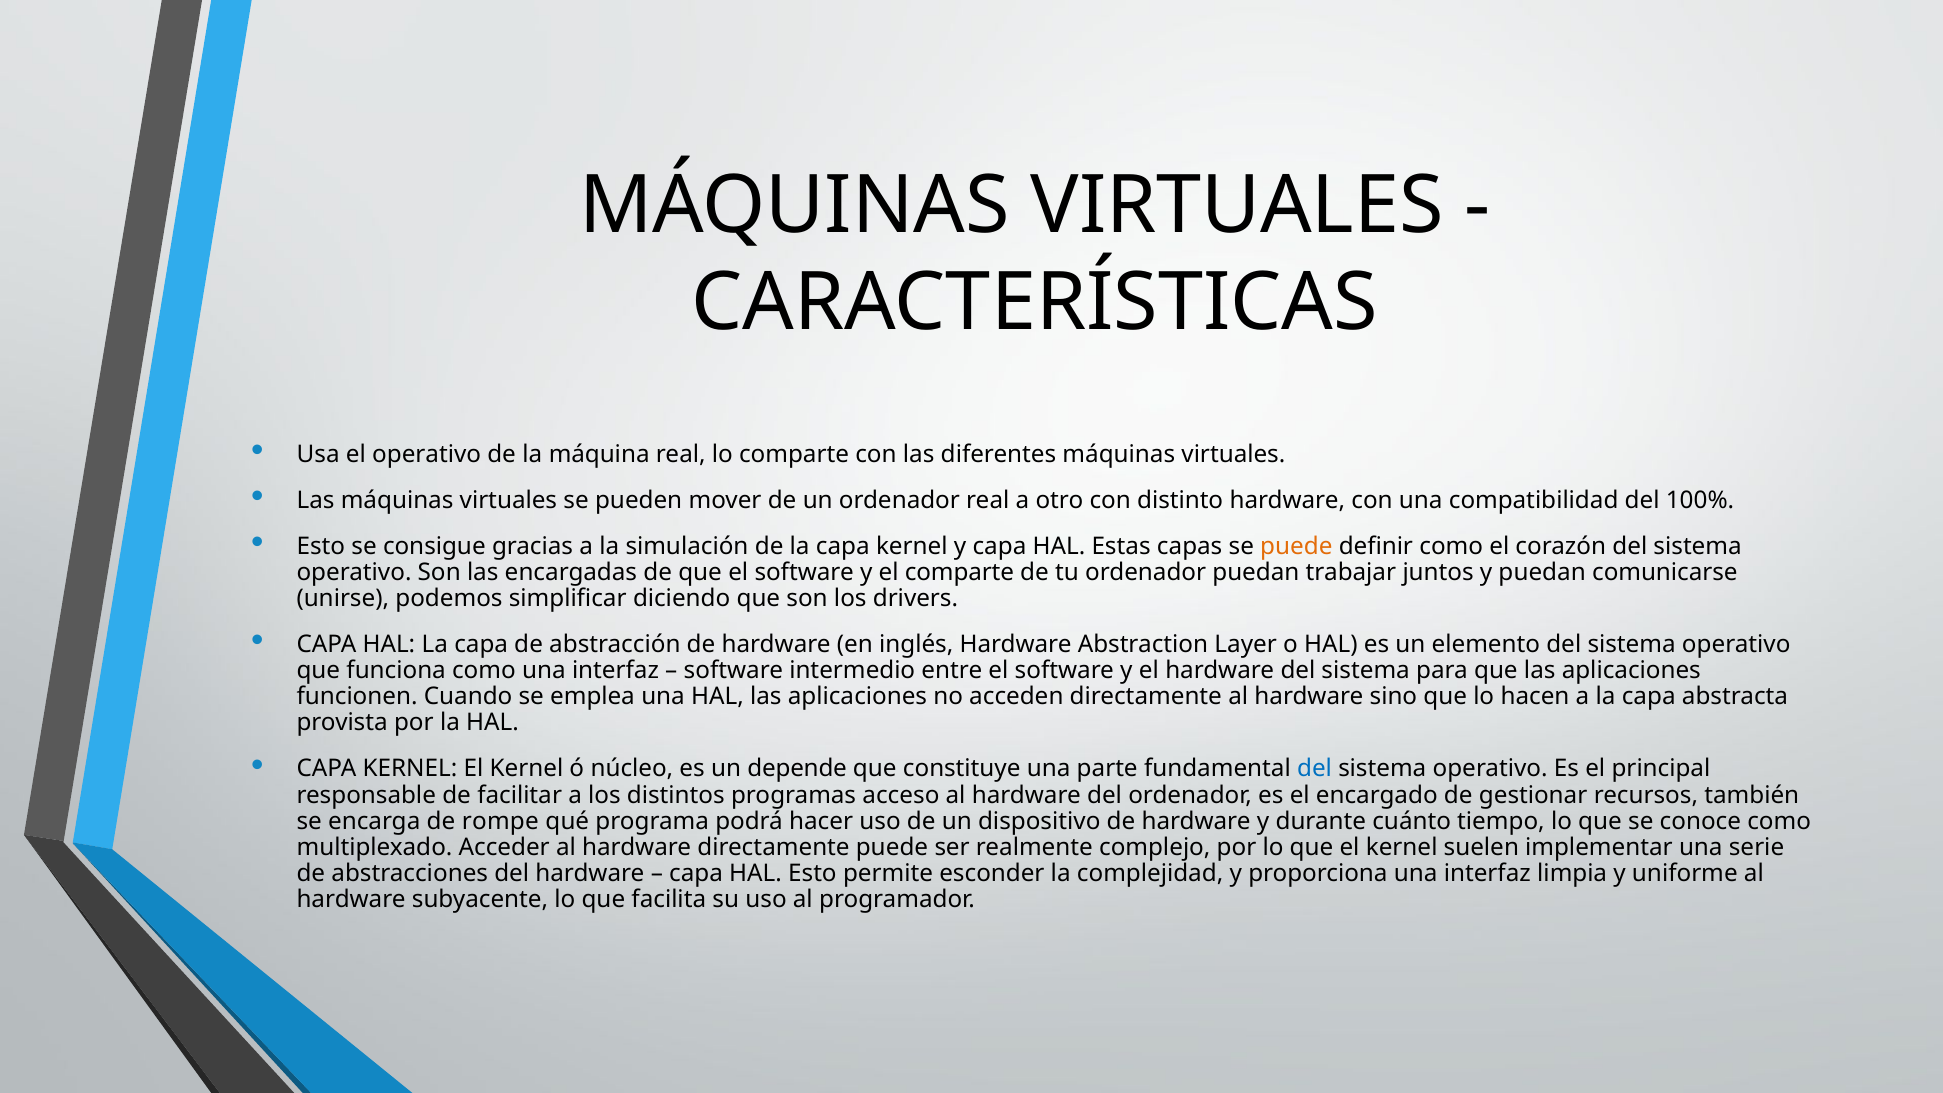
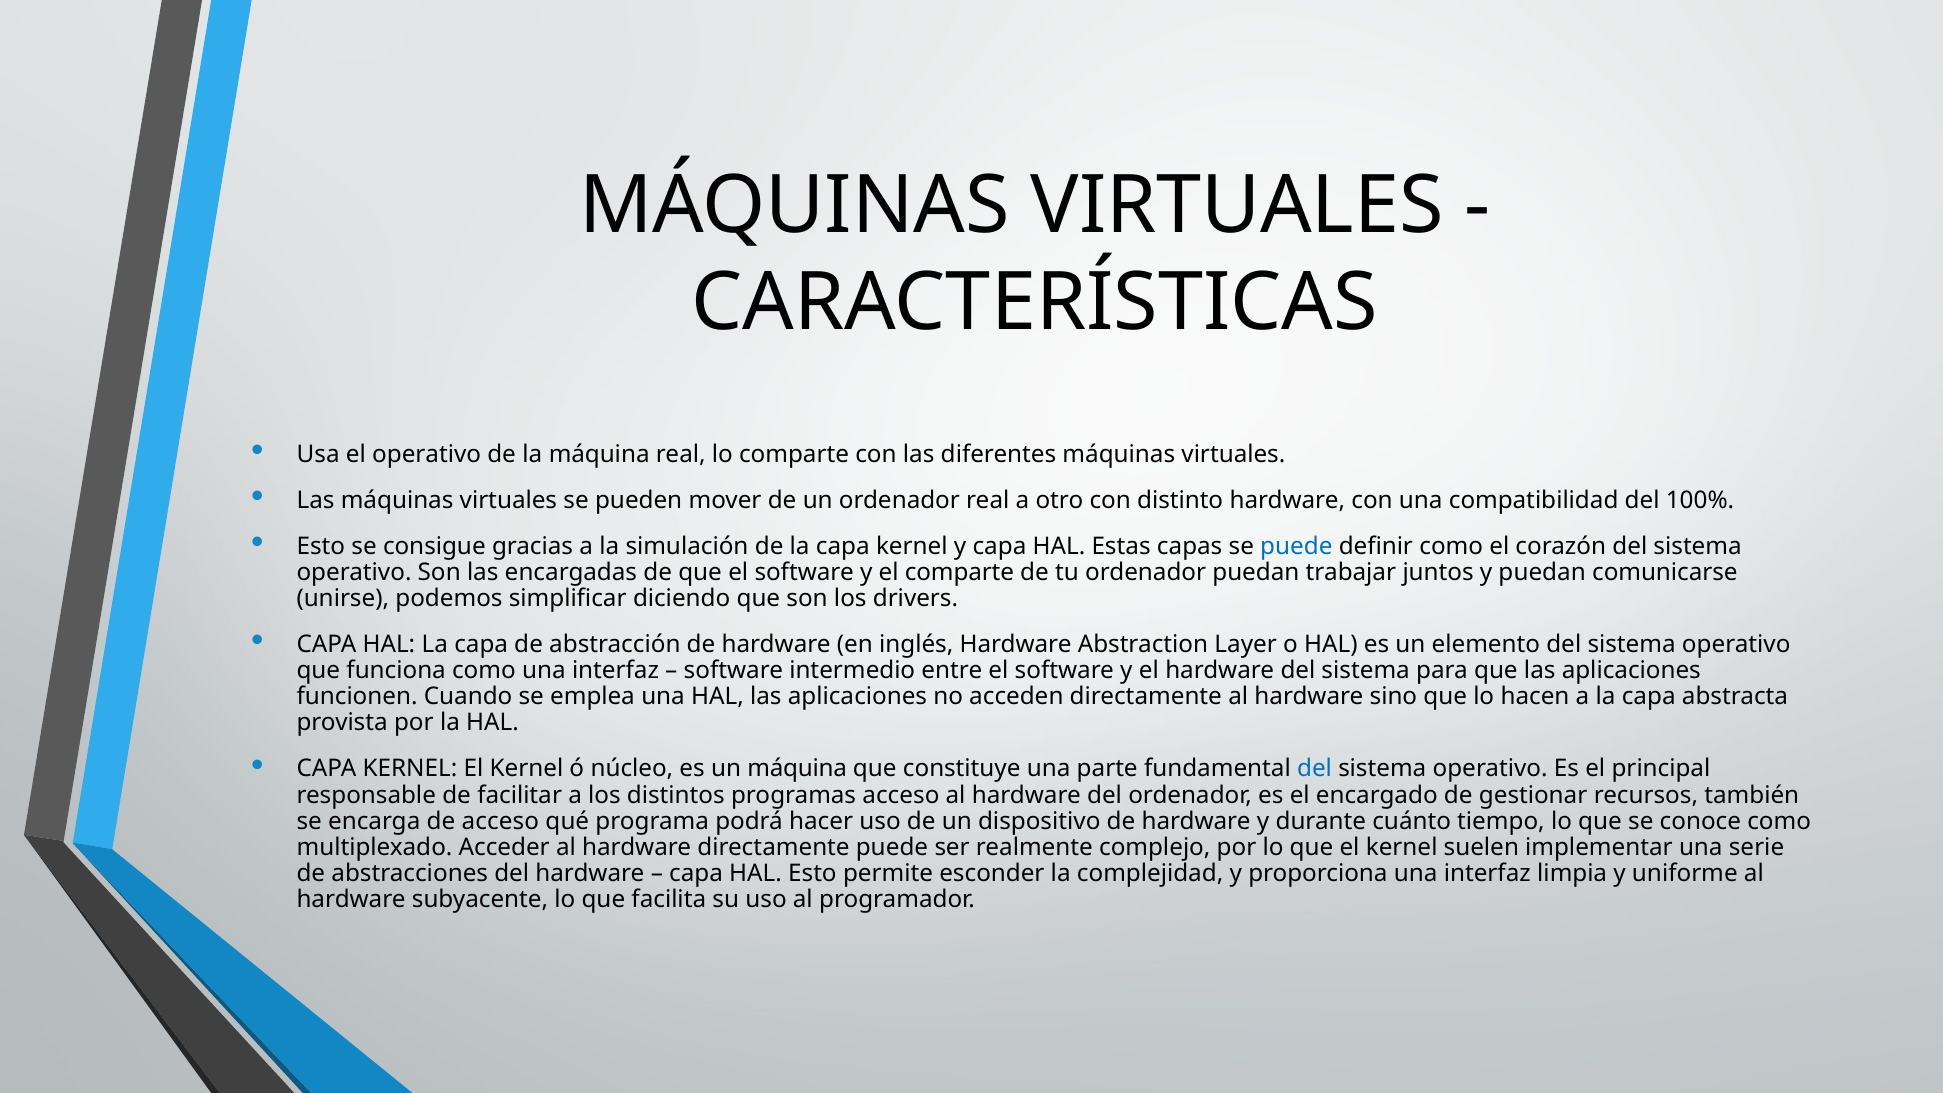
puede colour: orange -> blue (1296, 546)
un depende: depende -> máquina (797, 769)
de rompe: rompe -> acceso (500, 821)
